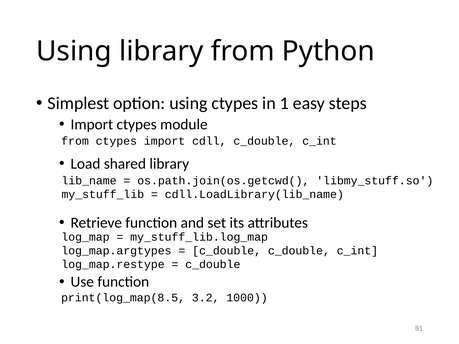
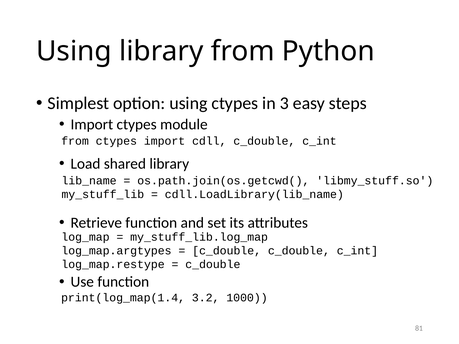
1: 1 -> 3 (284, 103)
print(log_map(8.5: print(log_map(8.5 -> print(log_map(1.4 (123, 298)
